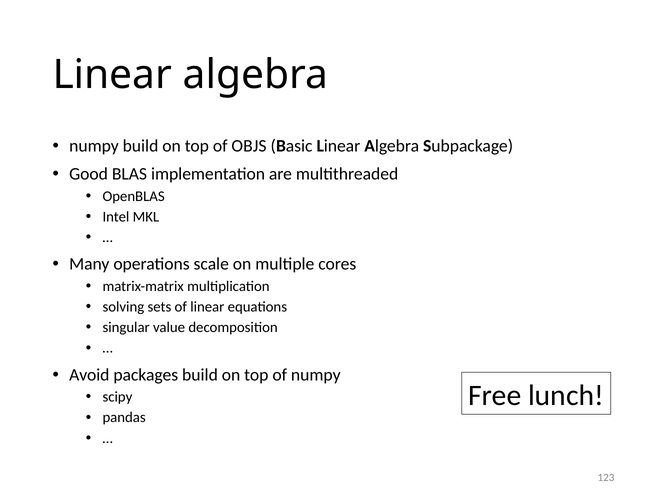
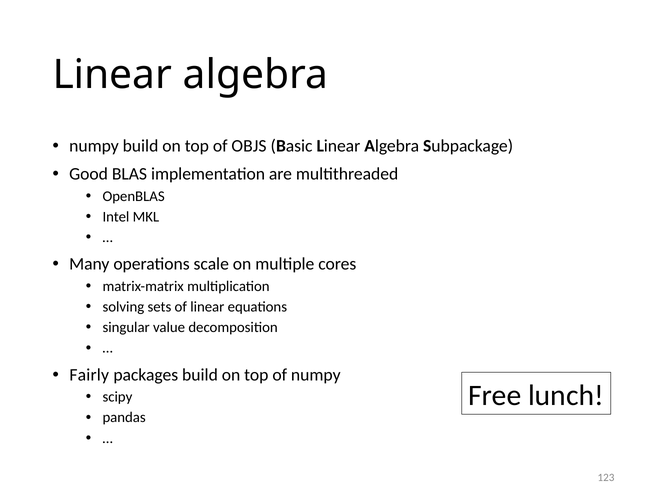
Avoid: Avoid -> Fairly (89, 375)
